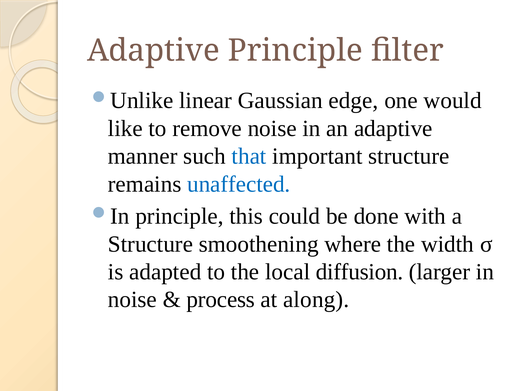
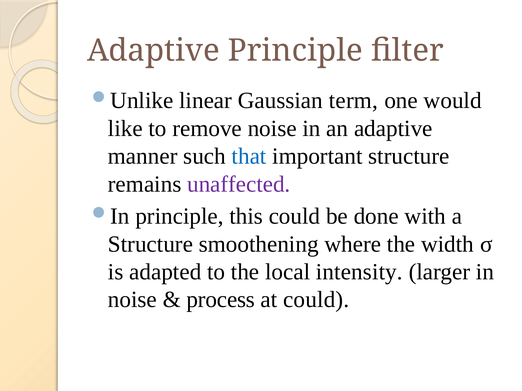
edge: edge -> term (353, 101)
unaffected colour: blue -> purple (239, 184)
diffusion: diffusion -> intensity (359, 272)
at along: along -> could (316, 300)
